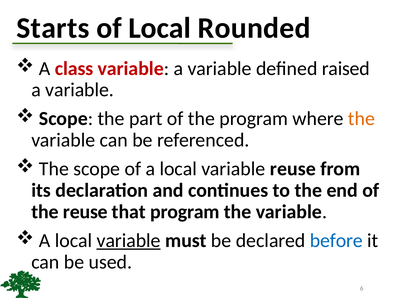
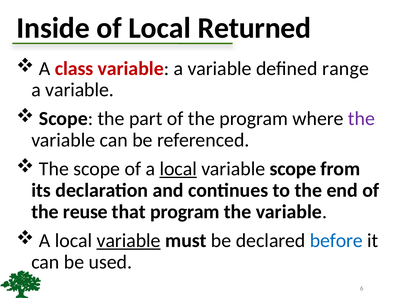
Starts: Starts -> Inside (53, 28)
Rounded: Rounded -> Returned (254, 28)
raised: raised -> range (346, 68)
the colour: orange -> purple (361, 119)
local underline: none -> present (178, 169)
variable reuse: reuse -> scope (293, 169)
